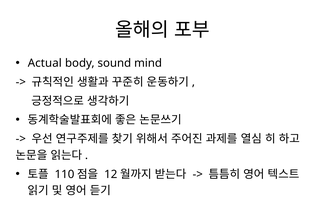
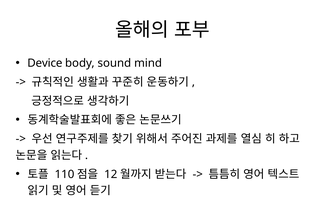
Actual: Actual -> Device (45, 63)
